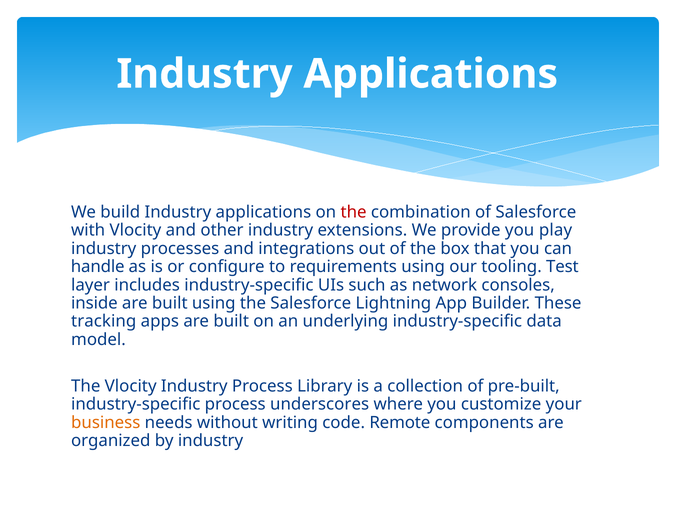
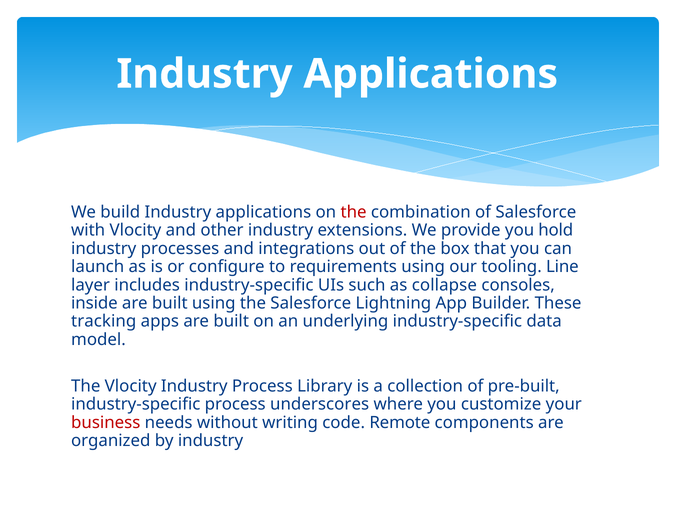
play: play -> hold (556, 230)
handle: handle -> launch (98, 267)
Test: Test -> Line (562, 267)
network: network -> collapse (444, 285)
business colour: orange -> red (106, 423)
